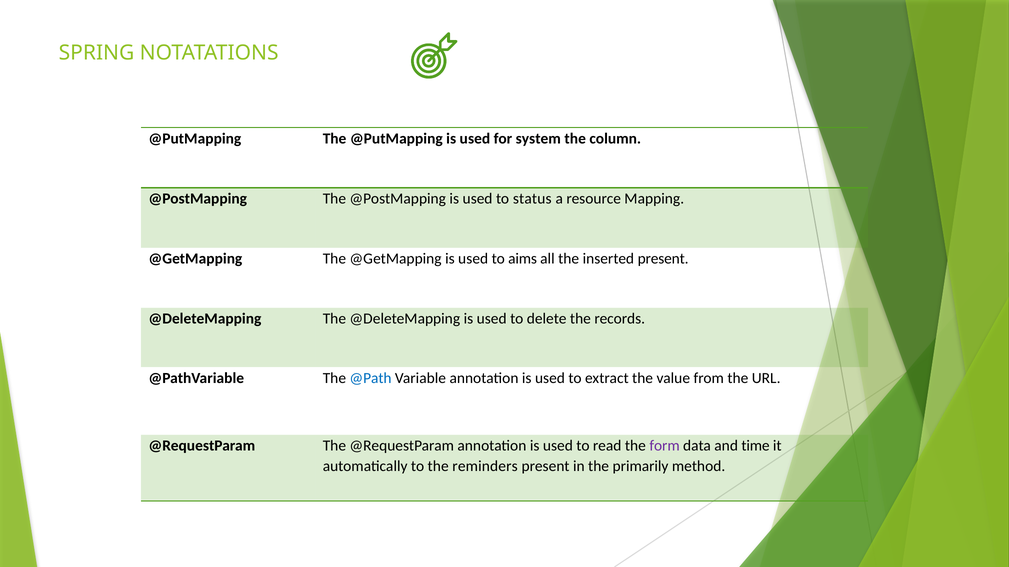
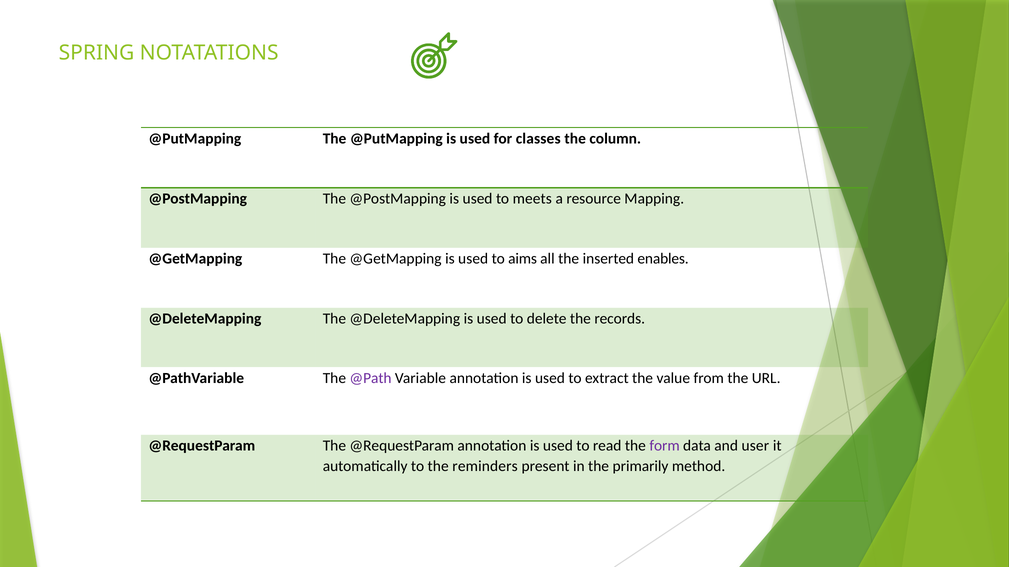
system: system -> classes (538, 139)
status: status -> meets (532, 199)
inserted present: present -> enables (663, 259)
@Path colour: blue -> purple (371, 379)
time: time -> user (755, 446)
